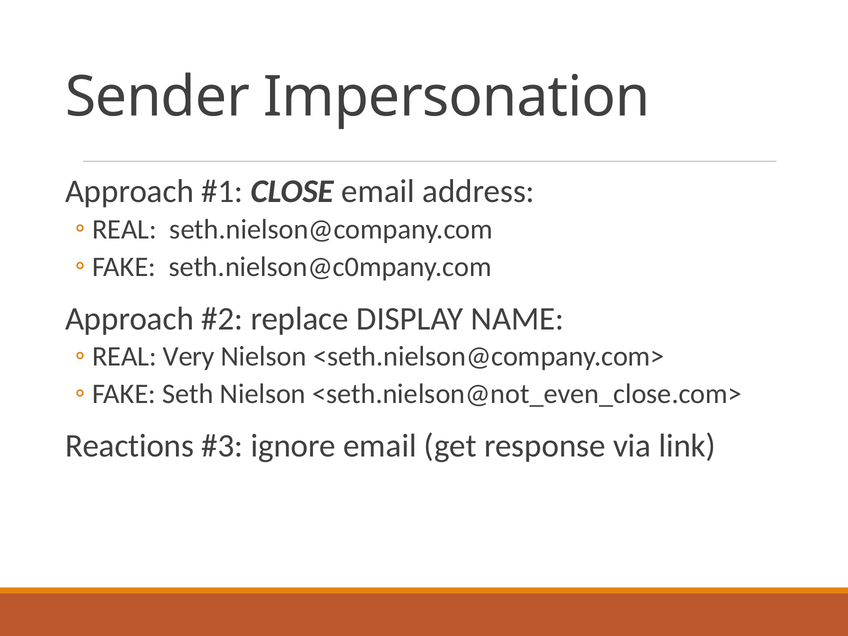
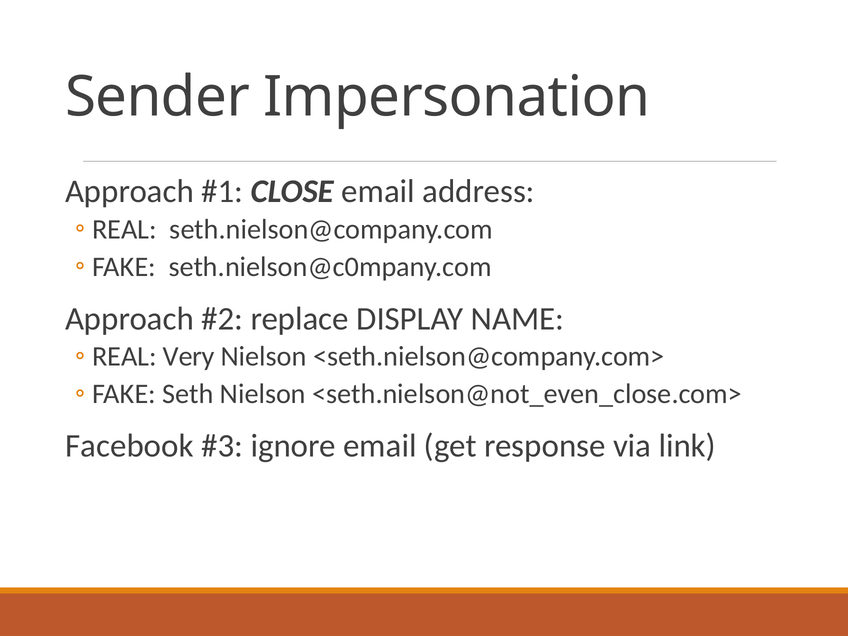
Reactions: Reactions -> Facebook (129, 446)
